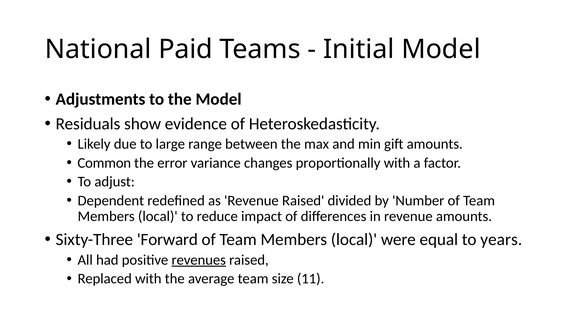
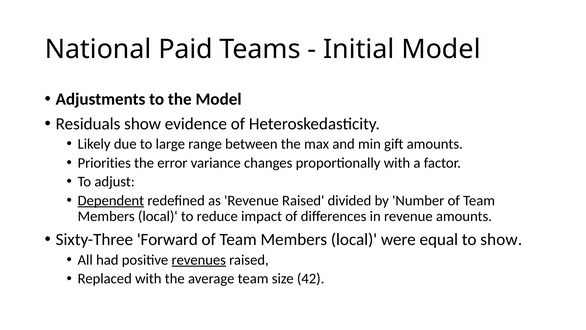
Common: Common -> Priorities (104, 163)
Dependent underline: none -> present (111, 200)
to years: years -> show (501, 239)
11: 11 -> 42 (311, 278)
